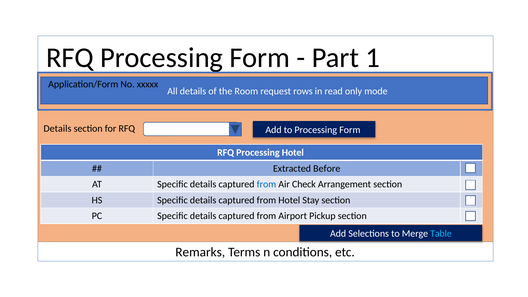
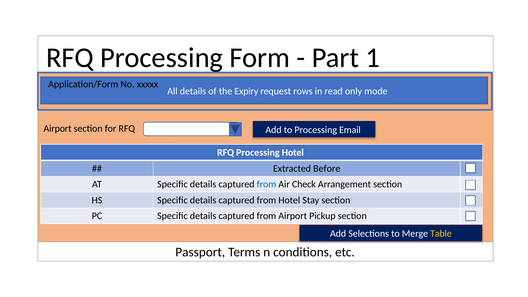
Room: Room -> Expiry (246, 91)
Details: Details -> Airport (58, 129)
to Processing Form: Form -> Email (350, 130)
Table colour: light blue -> yellow (441, 234)
Remarks: Remarks -> Passport (200, 252)
